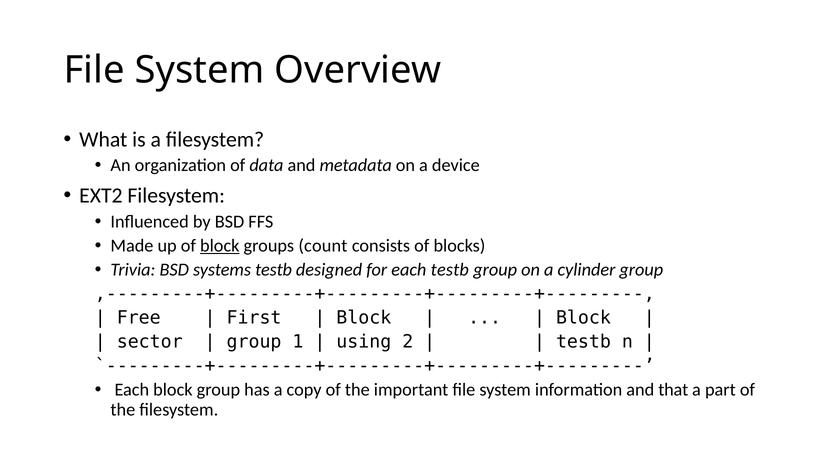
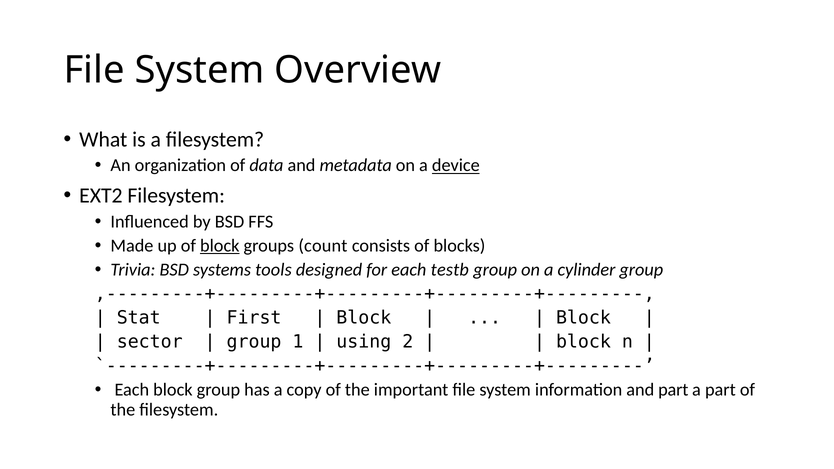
device underline: none -> present (456, 166)
systems testb: testb -> tools (273, 270)
Free: Free -> Stat (139, 318)
testb: testb -> block (583, 342)
and that: that -> part (673, 390)
